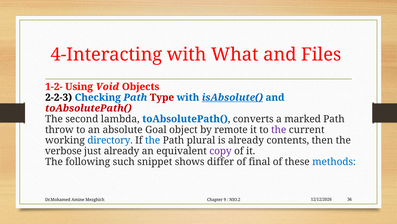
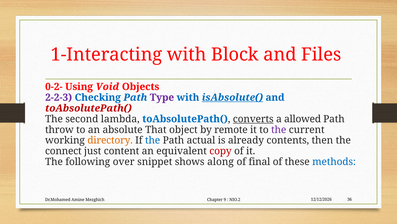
4-Interacting: 4-Interacting -> 1-Interacting (106, 54)
What: What -> Block (235, 54)
1-2-: 1-2- -> 0-2- (54, 86)
2-2-3 colour: black -> purple (59, 97)
Type colour: red -> purple (162, 97)
converts underline: none -> present (253, 119)
marked: marked -> allowed (303, 119)
Goal: Goal -> That (156, 129)
directory colour: blue -> orange (110, 140)
plural: plural -> actual (201, 140)
verbose: verbose -> connect (63, 151)
just already: already -> content (122, 151)
copy colour: purple -> red (221, 151)
such: such -> over (124, 161)
differ: differ -> along (220, 161)
